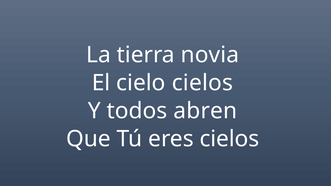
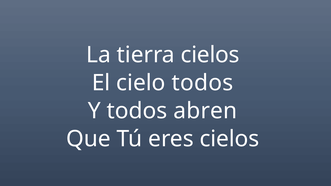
tierra novia: novia -> cielos (210, 55)
cielo cielos: cielos -> todos (202, 83)
